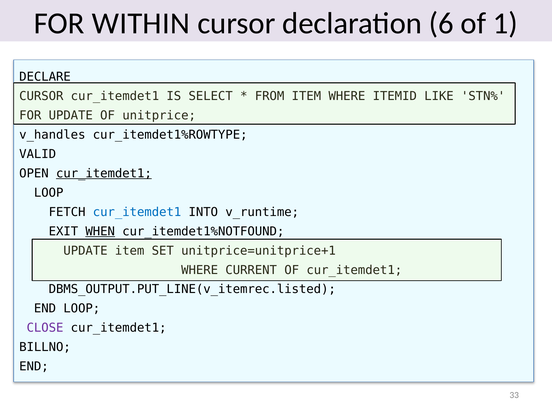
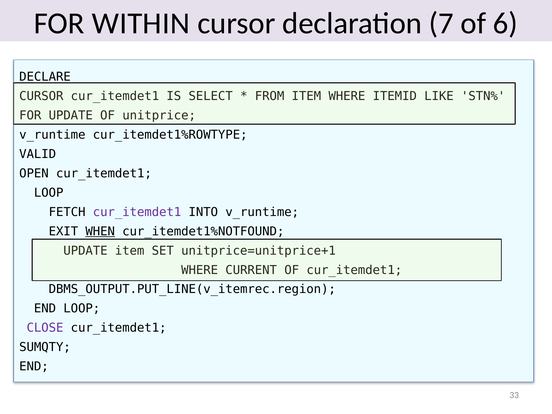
6: 6 -> 7 (441, 23)
1: 1 -> 6 (505, 23)
v_handles: v_handles -> v_runtime (52, 135)
cur_itemdet1 underline: present -> none (104, 173)
cur_itemdet1 colour: blue -> purple (137, 212)
DBMS_OUTPUT.PUT_LINE(v_itemrec.listed: DBMS_OUTPUT.PUT_LINE(v_itemrec.listed -> DBMS_OUTPUT.PUT_LINE(v_itemrec.region (192, 289)
BILLNO: BILLNO -> SUMQTY (45, 347)
